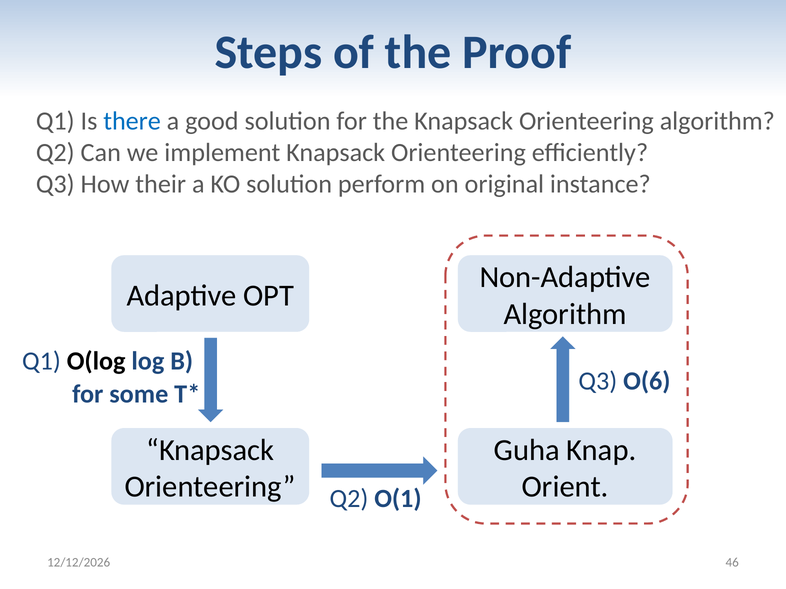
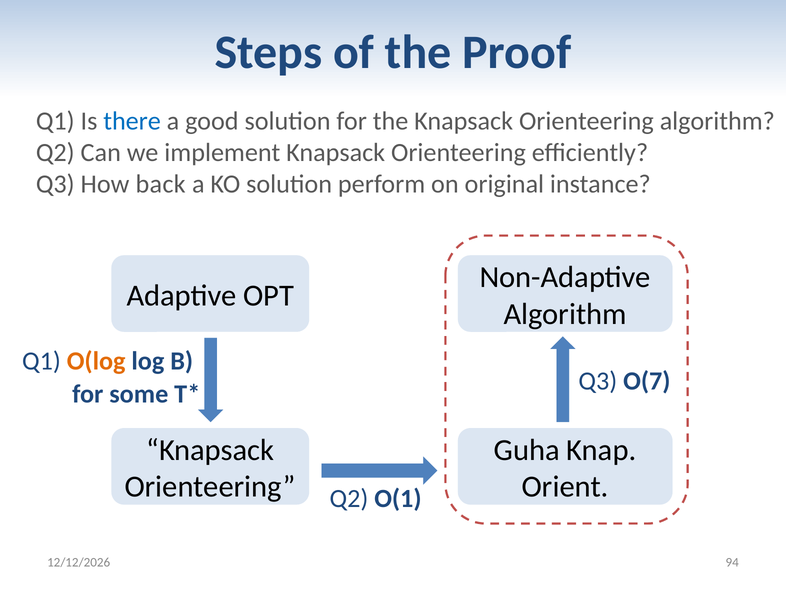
their: their -> back (161, 184)
O(log colour: black -> orange (96, 362)
O(6: O(6 -> O(7 (647, 381)
46: 46 -> 94 (732, 563)
